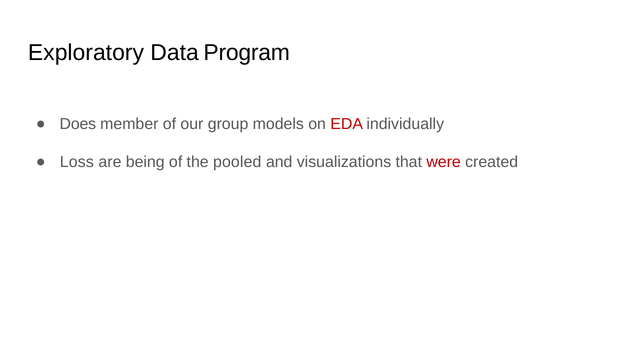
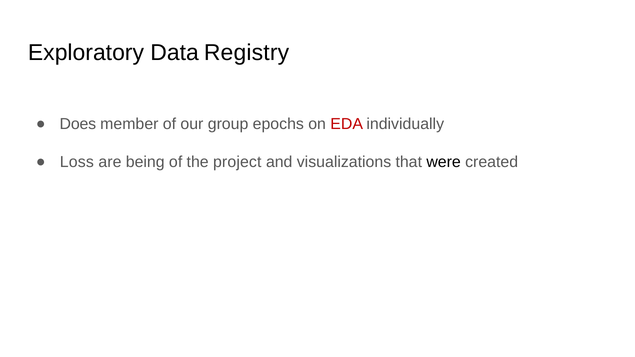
Program: Program -> Registry (247, 53)
models: models -> epochs (278, 124)
pooled: pooled -> project (237, 162)
were colour: red -> black (444, 162)
